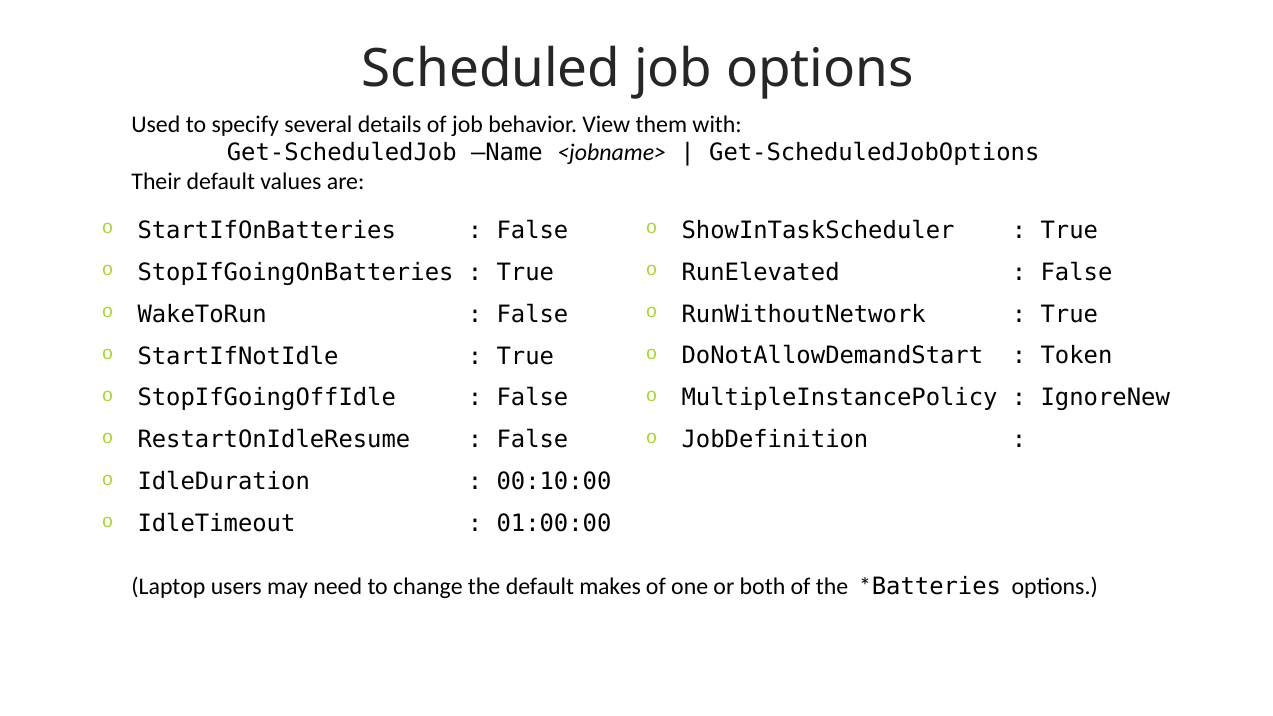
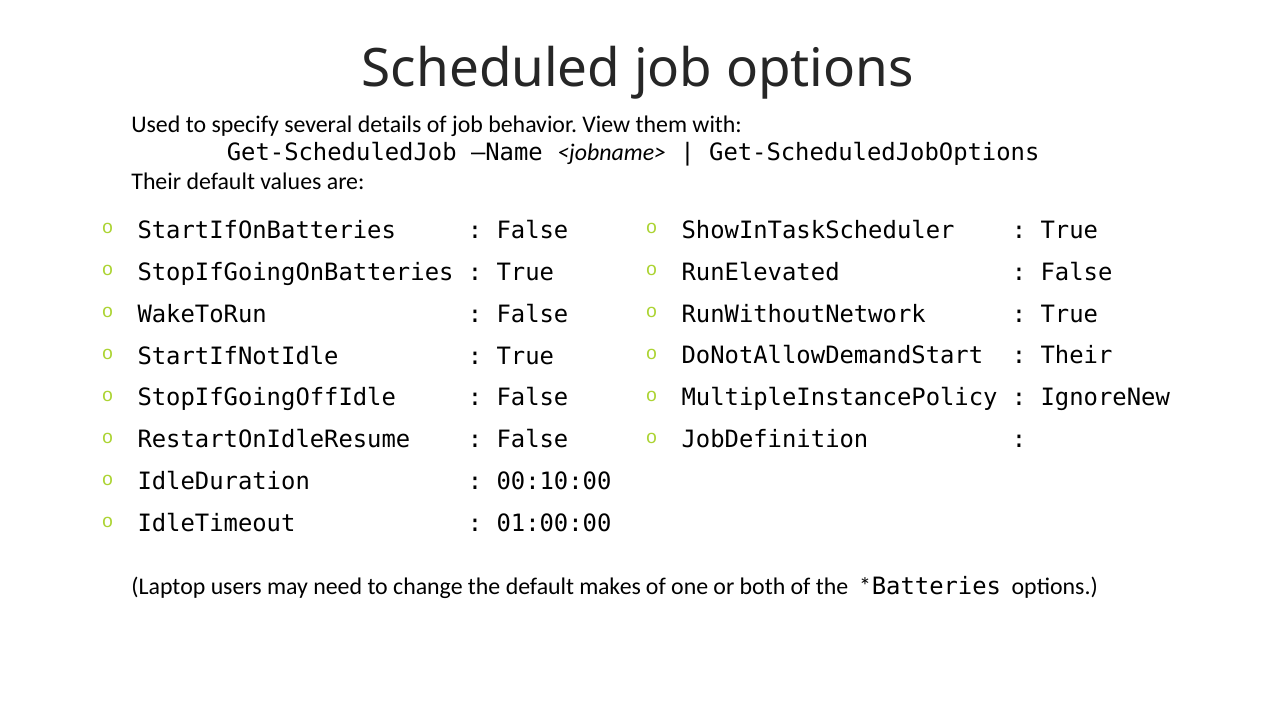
Token: Token -> Their (1077, 356)
